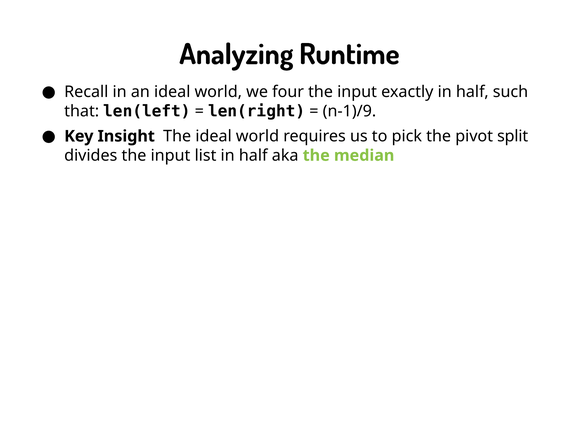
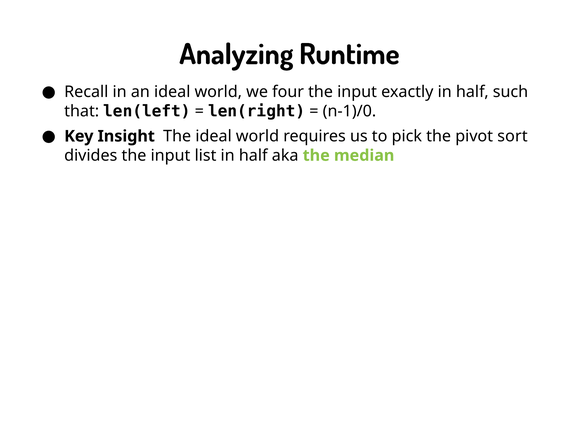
n-1)/9: n-1)/9 -> n-1)/0 (349, 111)
split: split -> sort (512, 136)
